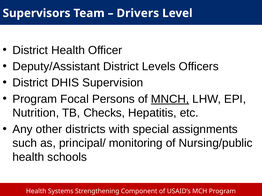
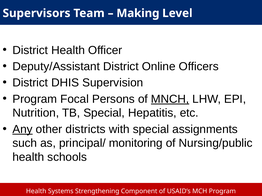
Drivers: Drivers -> Making (138, 13)
Levels: Levels -> Online (159, 67)
TB Checks: Checks -> Special (104, 113)
Any underline: none -> present (22, 130)
